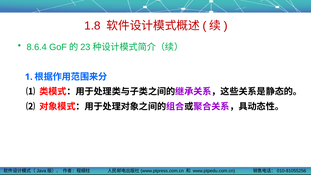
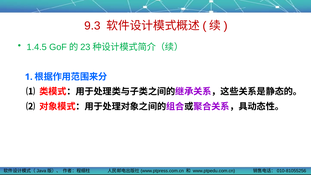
1.8: 1.8 -> 9.3 (92, 26)
8.6.4: 8.6.4 -> 1.4.5 (37, 47)
